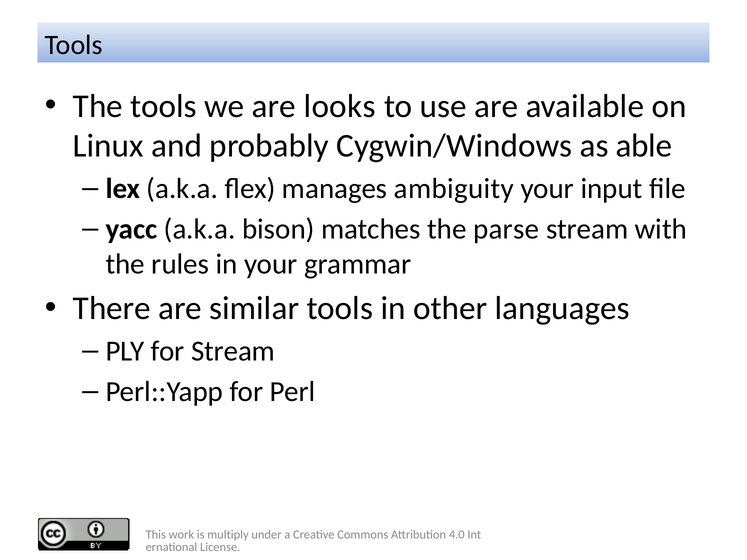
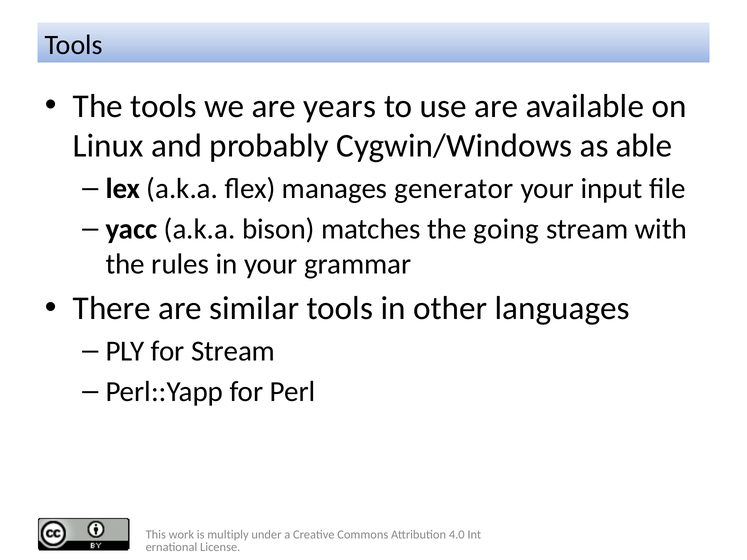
looks: looks -> years (340, 106)
ambiguity: ambiguity -> generator (454, 189)
parse: parse -> going (506, 229)
